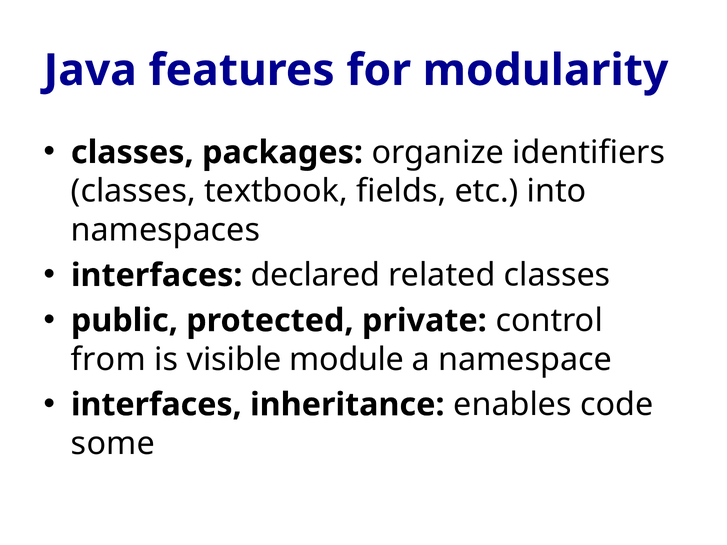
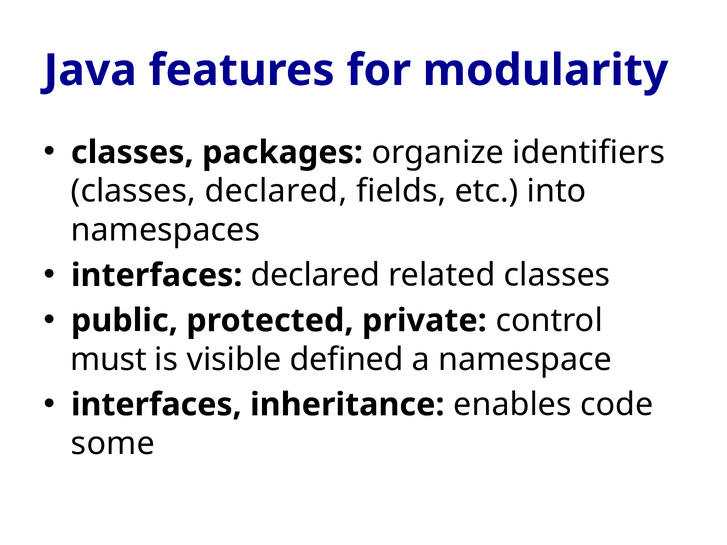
classes textbook: textbook -> declared (276, 191)
from: from -> must (109, 360)
module: module -> defined (347, 360)
